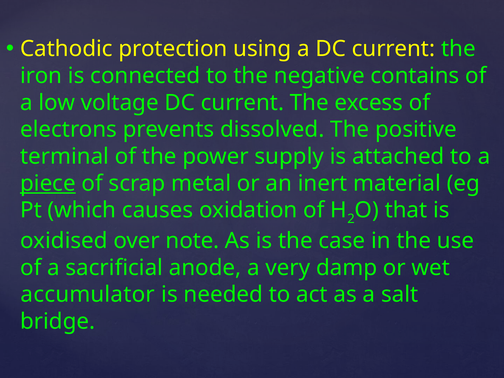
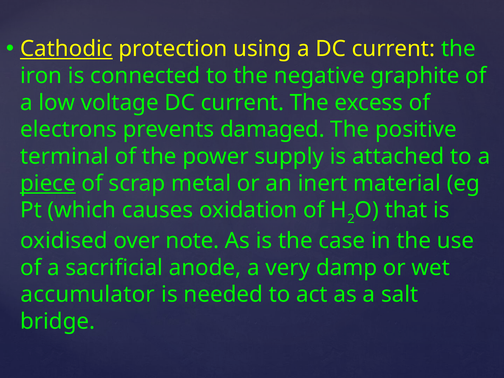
Cathodic underline: none -> present (66, 49)
contains: contains -> graphite (415, 76)
dissolved: dissolved -> damaged (272, 130)
